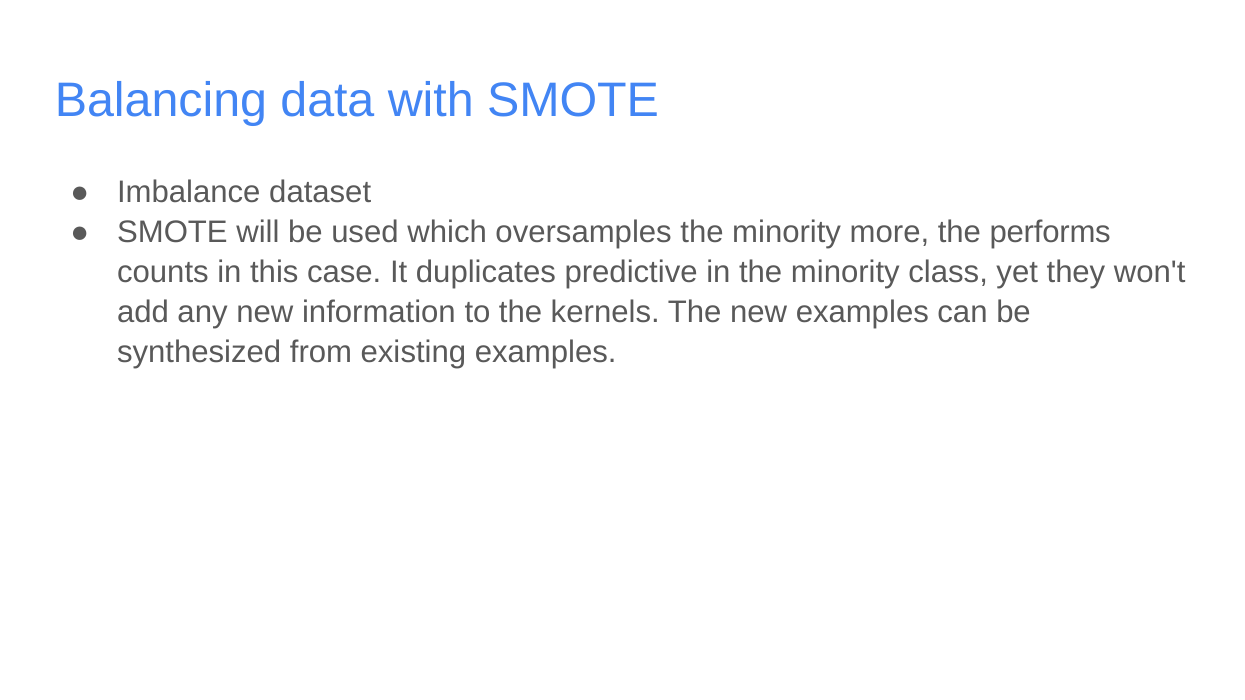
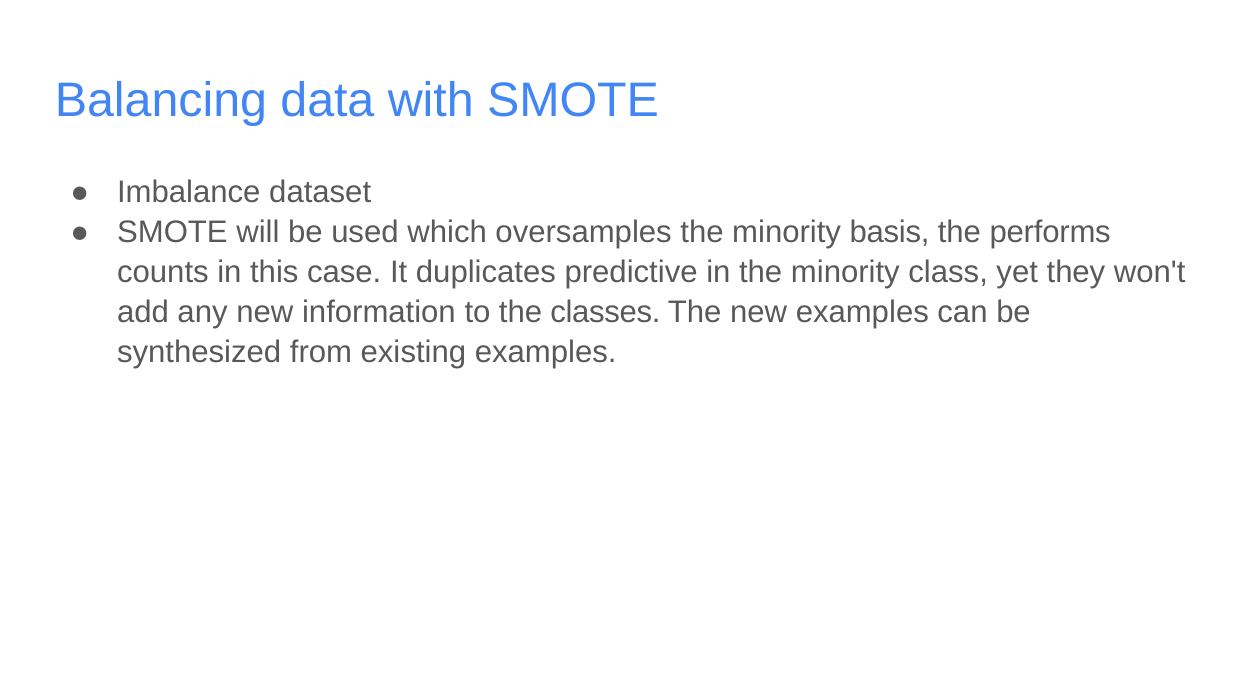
more: more -> basis (890, 233)
kernels: kernels -> classes (605, 313)
